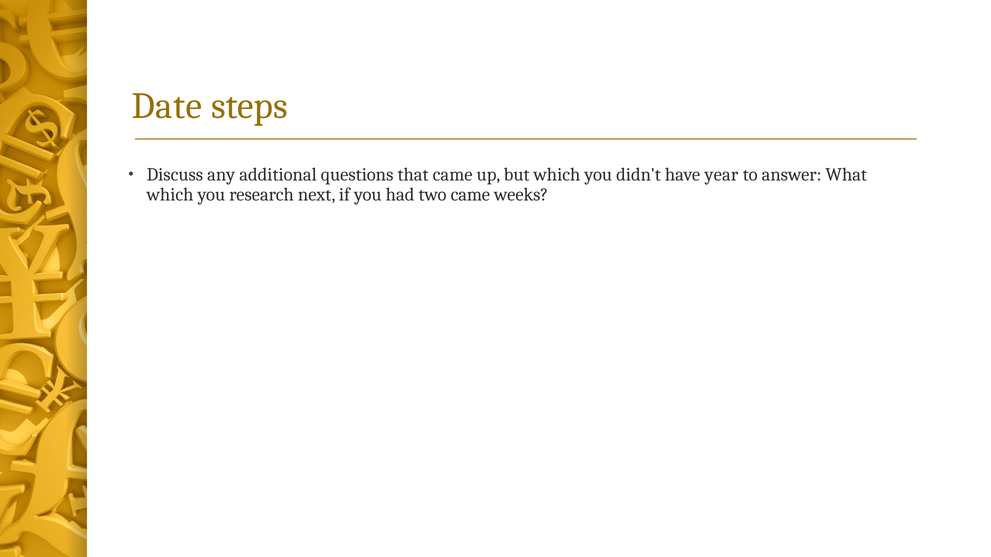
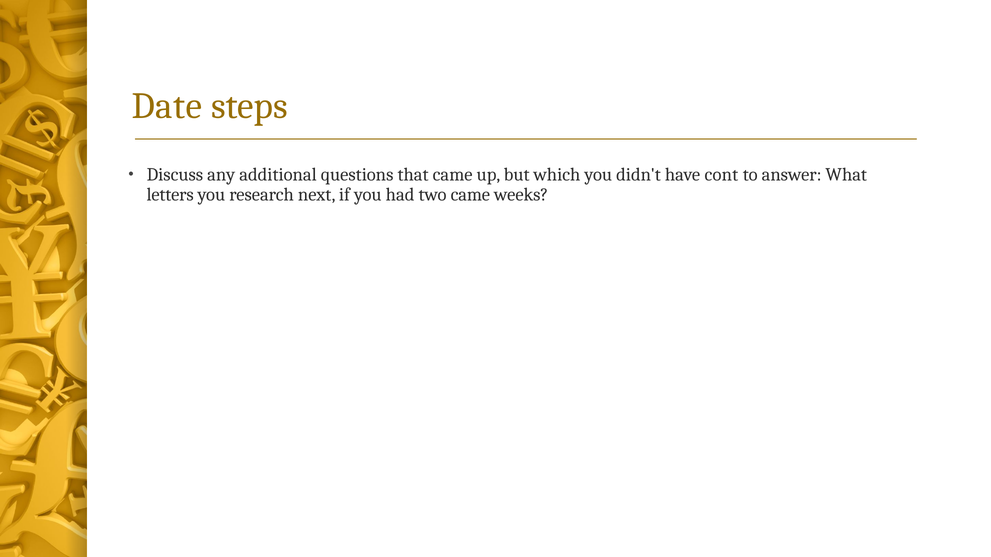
year: year -> cont (721, 175)
which: which -> letters (170, 195)
